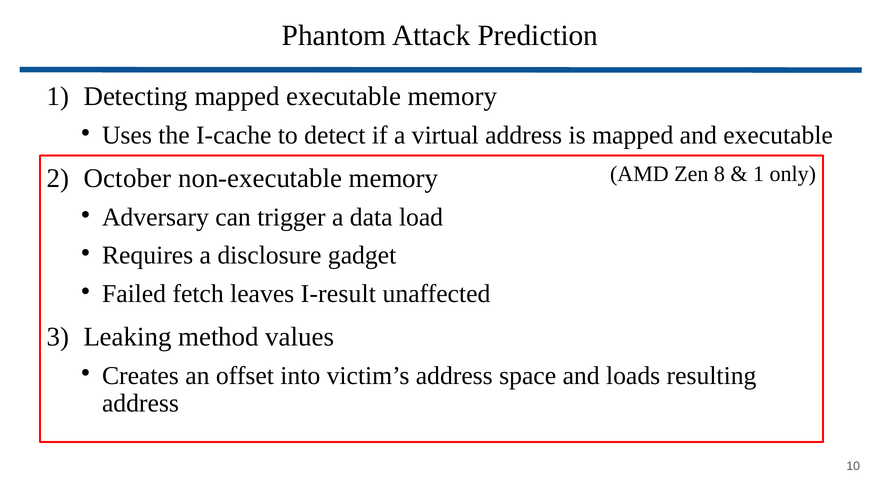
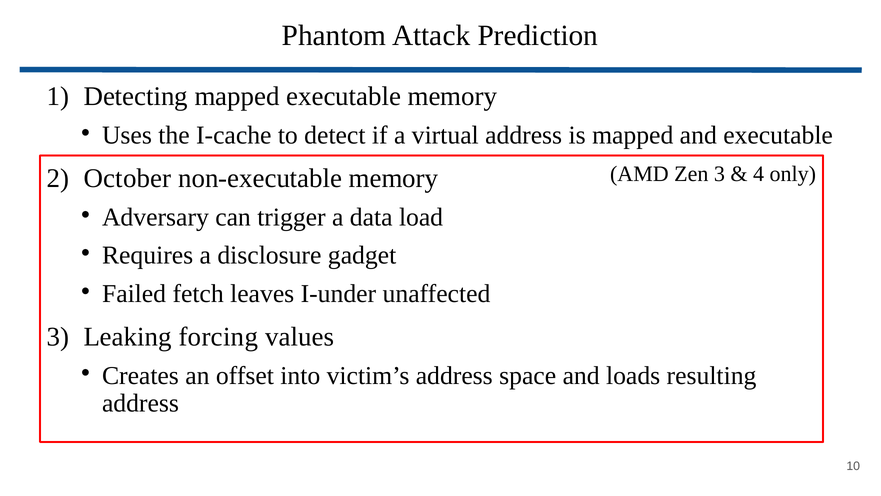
Zen 8: 8 -> 3 (719, 174)
1: 1 -> 4 (759, 174)
I-result: I-result -> I-under (338, 293)
method: method -> forcing (218, 336)
